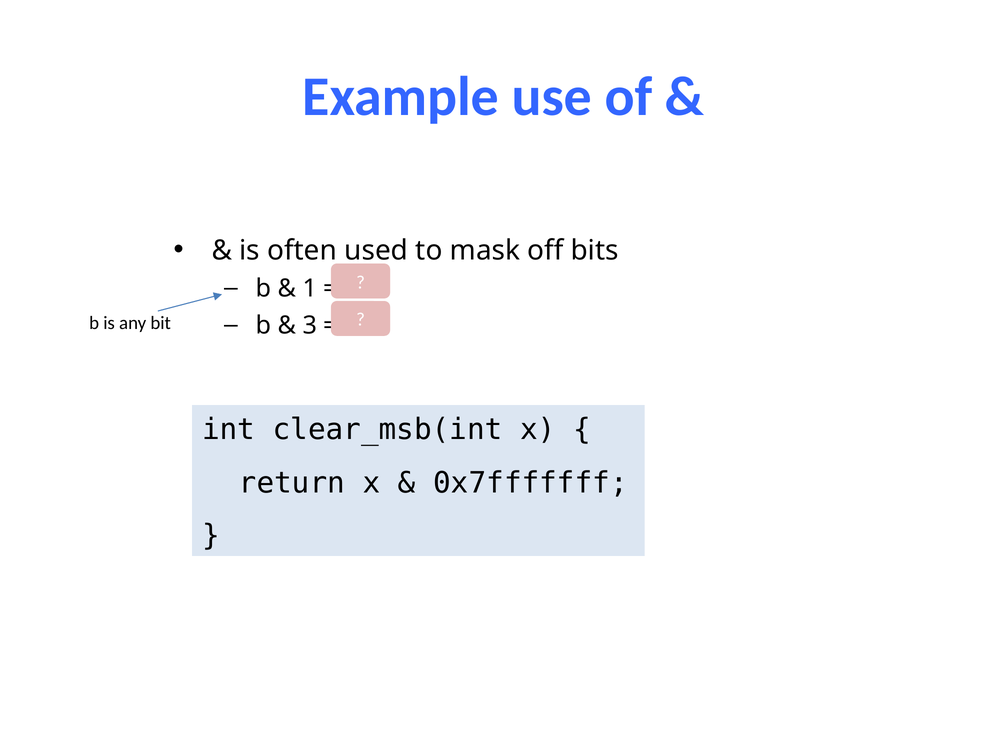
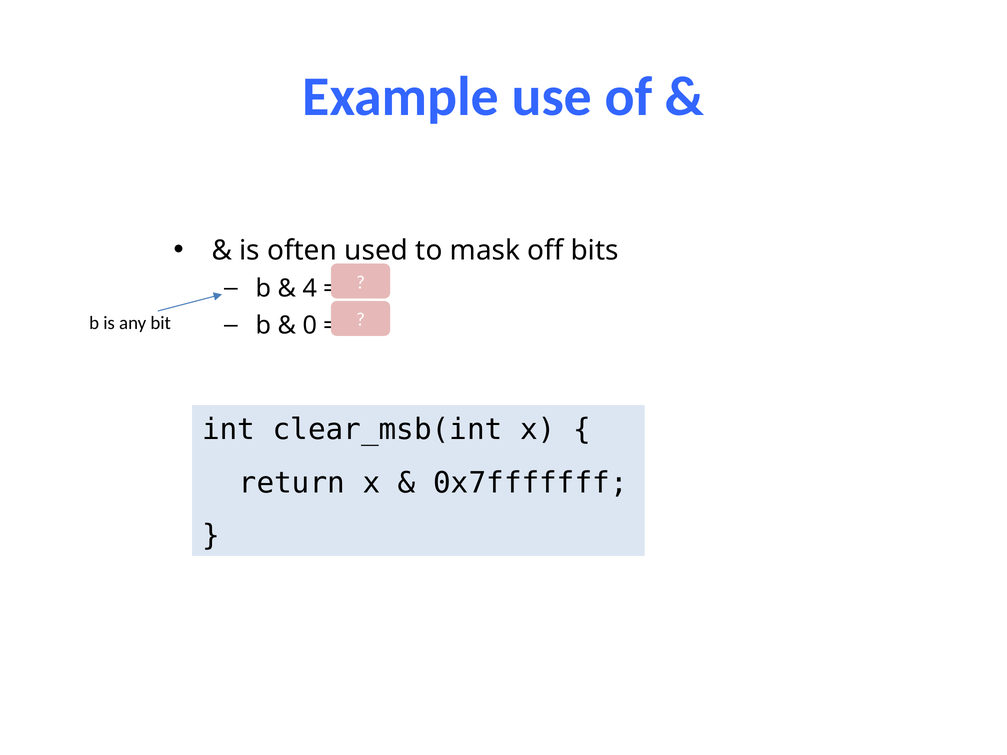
1: 1 -> 4 (310, 289)
3: 3 -> 0 (310, 326)
